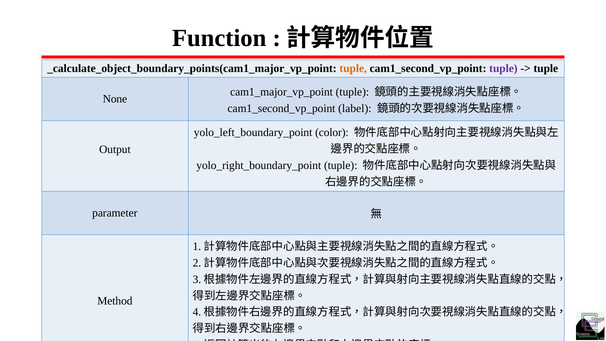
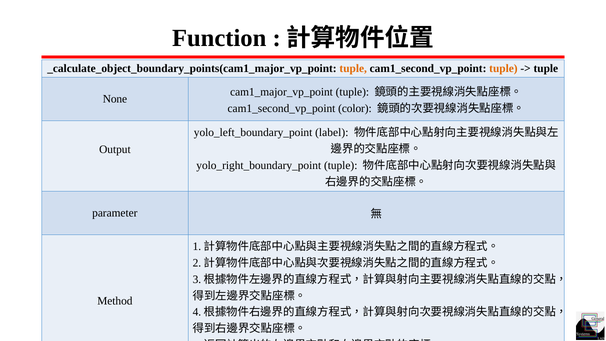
tuple colour: purple -> orange (503, 68)
label: label -> color (355, 108)
color: color -> label (332, 132)
